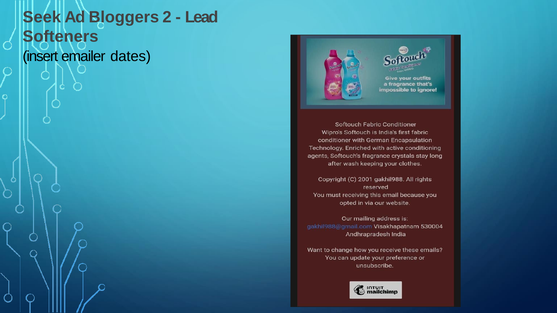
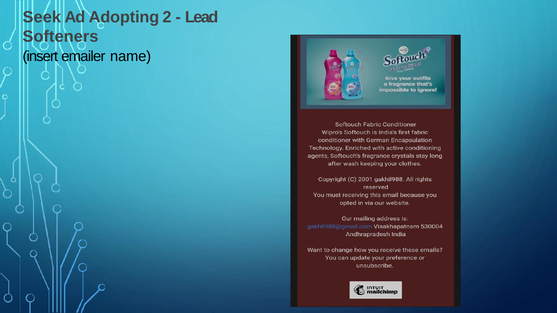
Bloggers: Bloggers -> Adopting (124, 17)
dates: dates -> name (131, 57)
